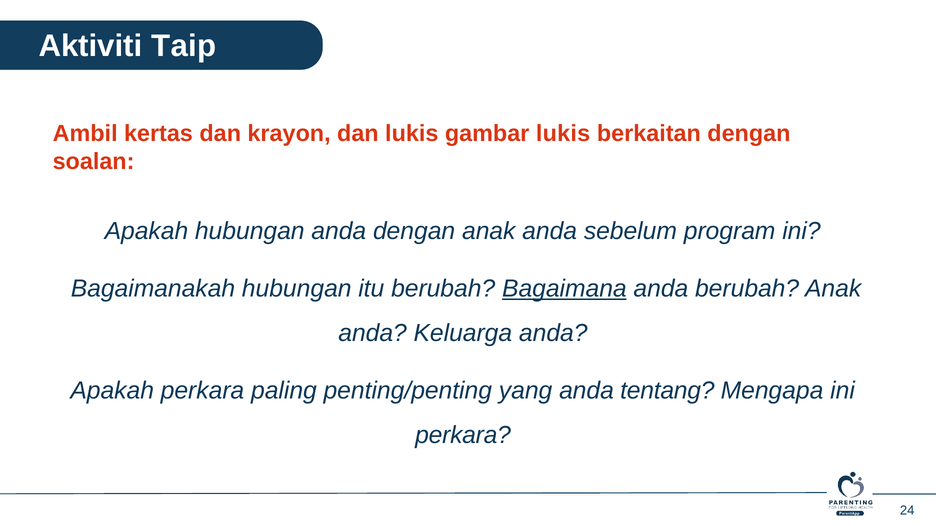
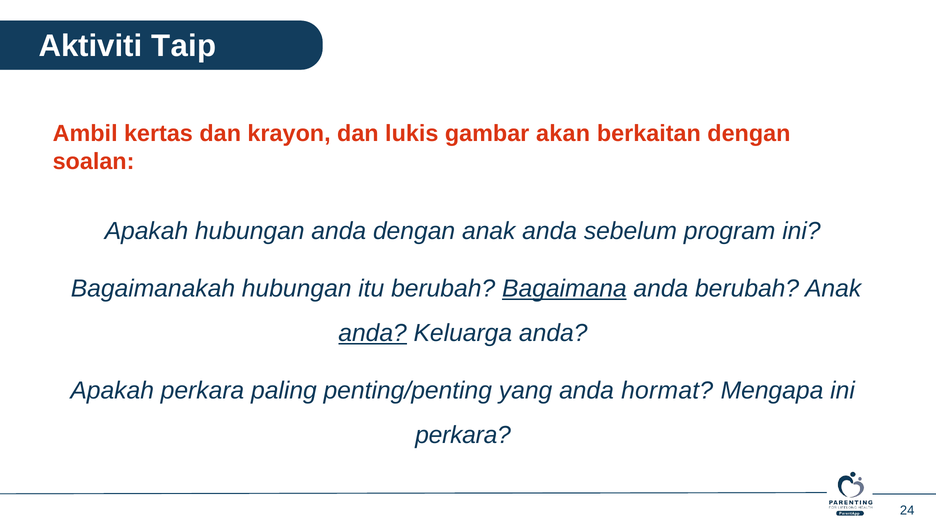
gambar lukis: lukis -> akan (563, 134)
anda underline: none -> present (373, 333)
tentang: tentang -> hormat (667, 391)
